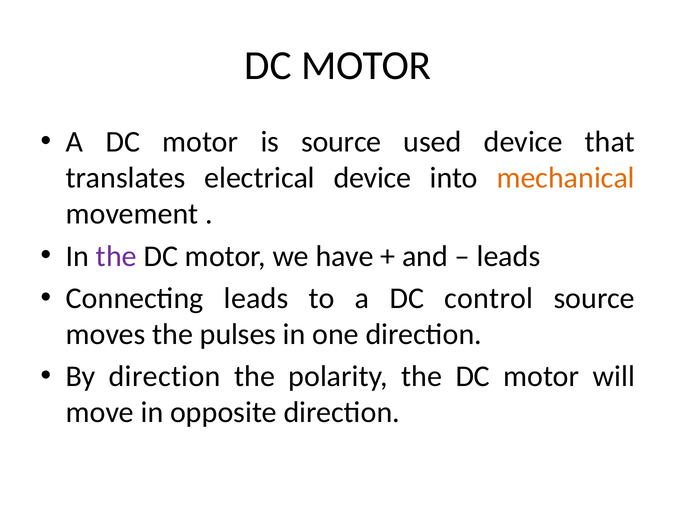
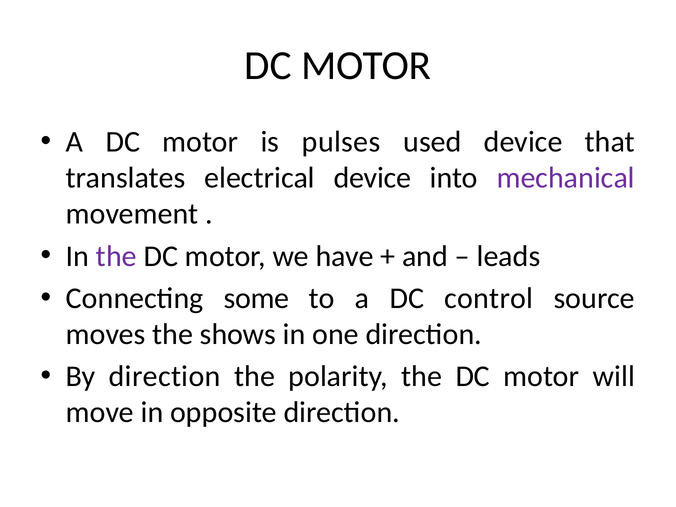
is source: source -> pulses (341, 142)
mechanical colour: orange -> purple (566, 178)
Connecting leads: leads -> some (256, 298)
pulses: pulses -> shows (238, 334)
